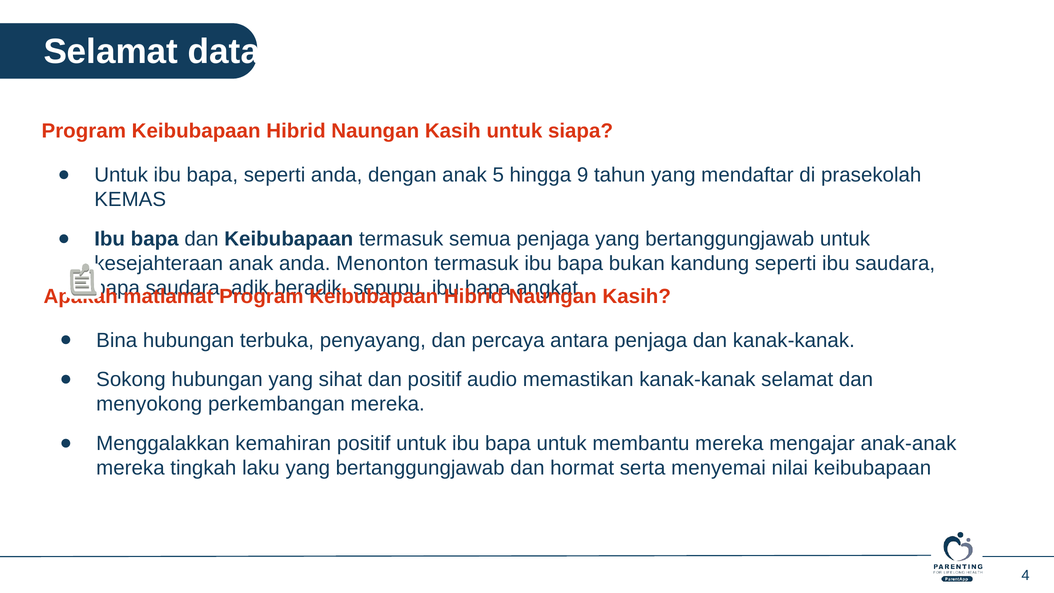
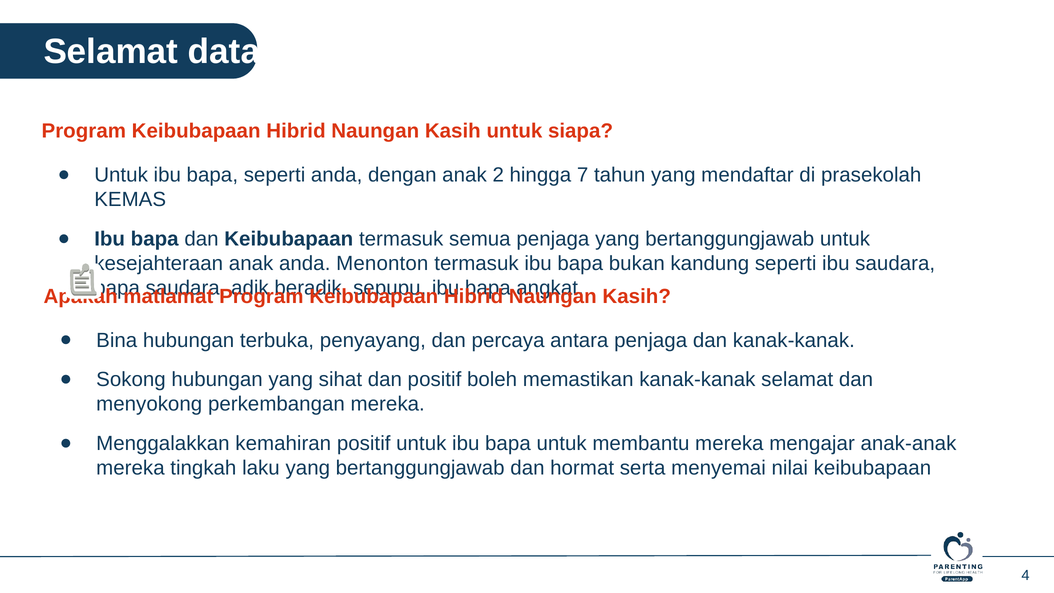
5: 5 -> 2 (498, 175)
9: 9 -> 7 (583, 175)
audio: audio -> boleh (492, 379)
